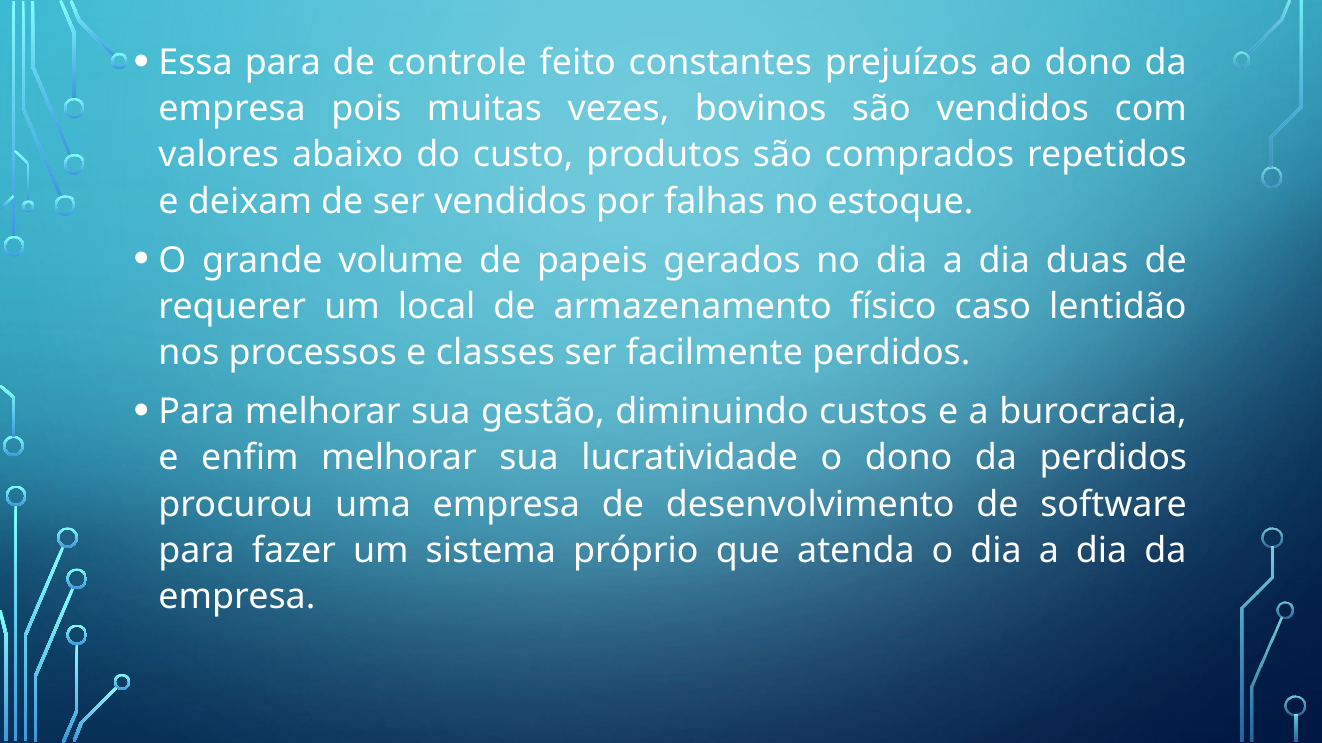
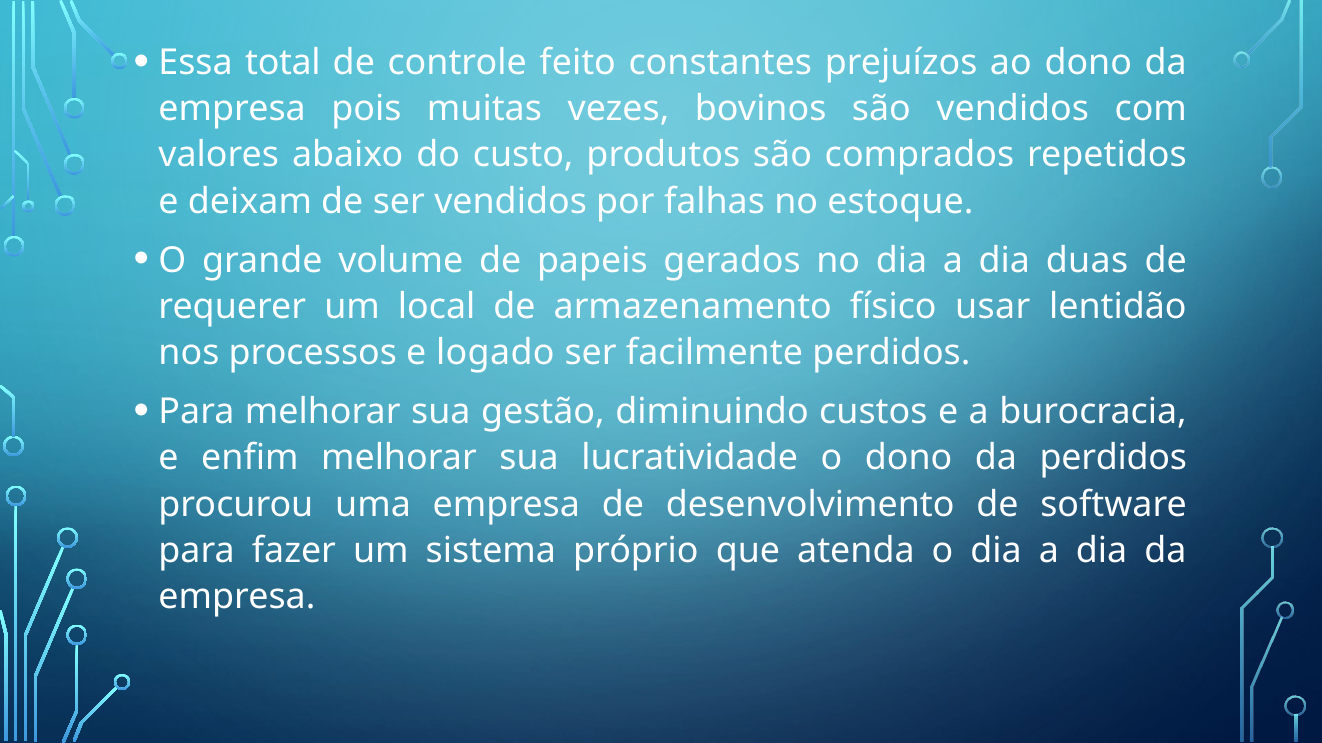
Essa para: para -> total (283, 63)
caso: caso -> usar (993, 307)
classes: classes -> logado (495, 353)
